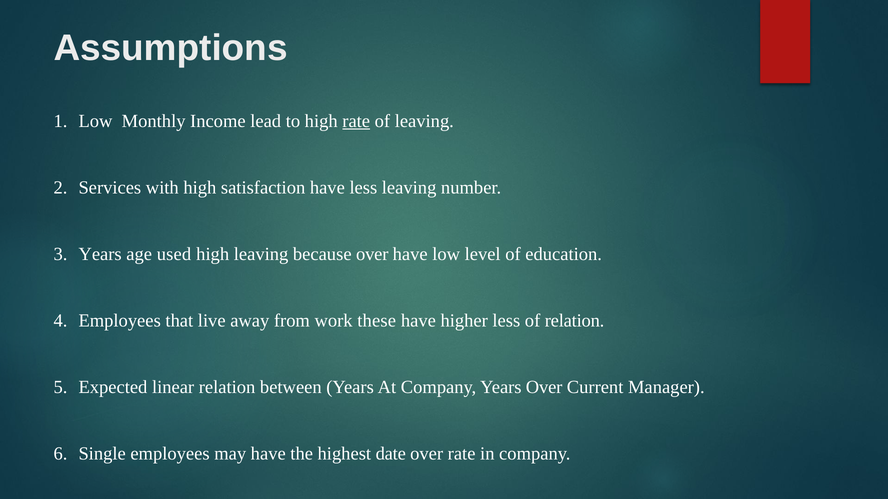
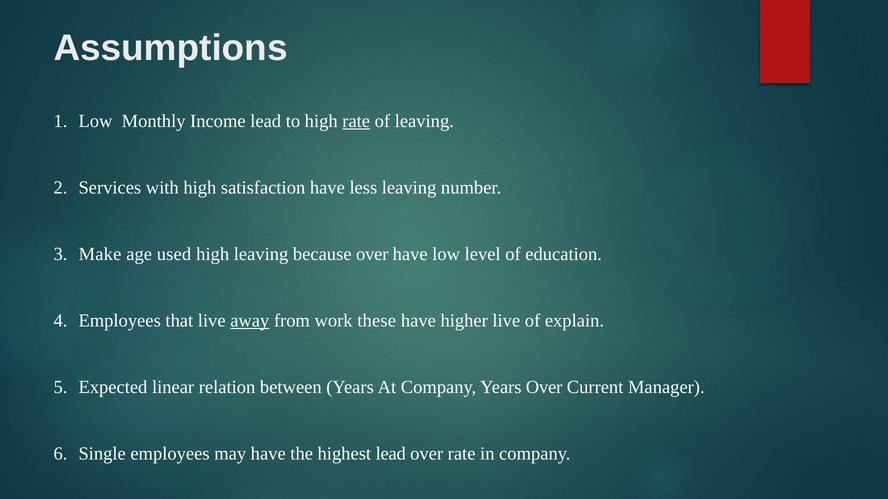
Years: Years -> Make (100, 254)
away underline: none -> present (250, 321)
higher less: less -> live (506, 321)
of relation: relation -> explain (574, 321)
highest date: date -> lead (391, 454)
